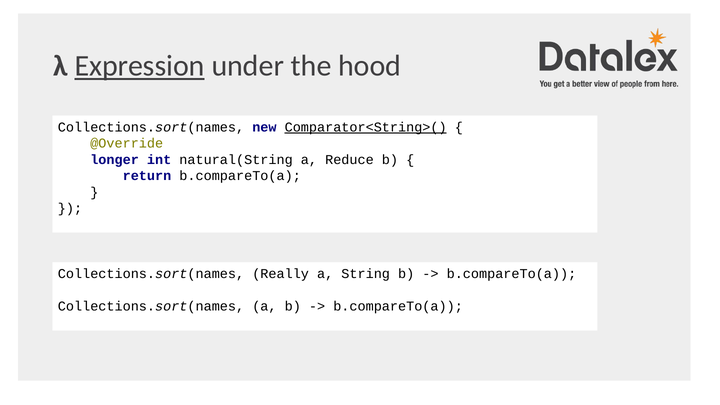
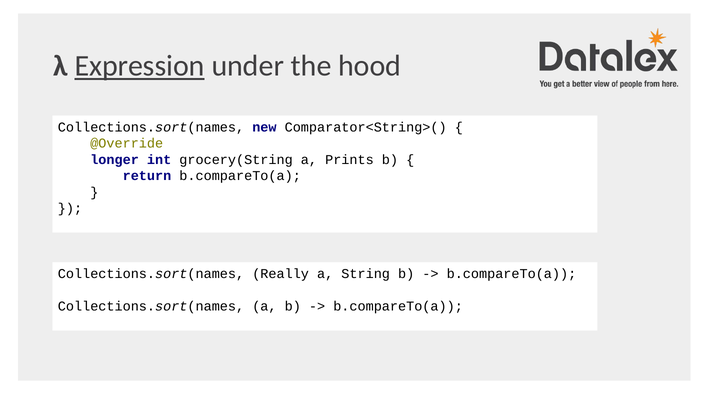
Comparator<String>( underline: present -> none (366, 127)
natural(String: natural(String -> grocery(String (236, 160)
Reduce: Reduce -> Prints (349, 160)
